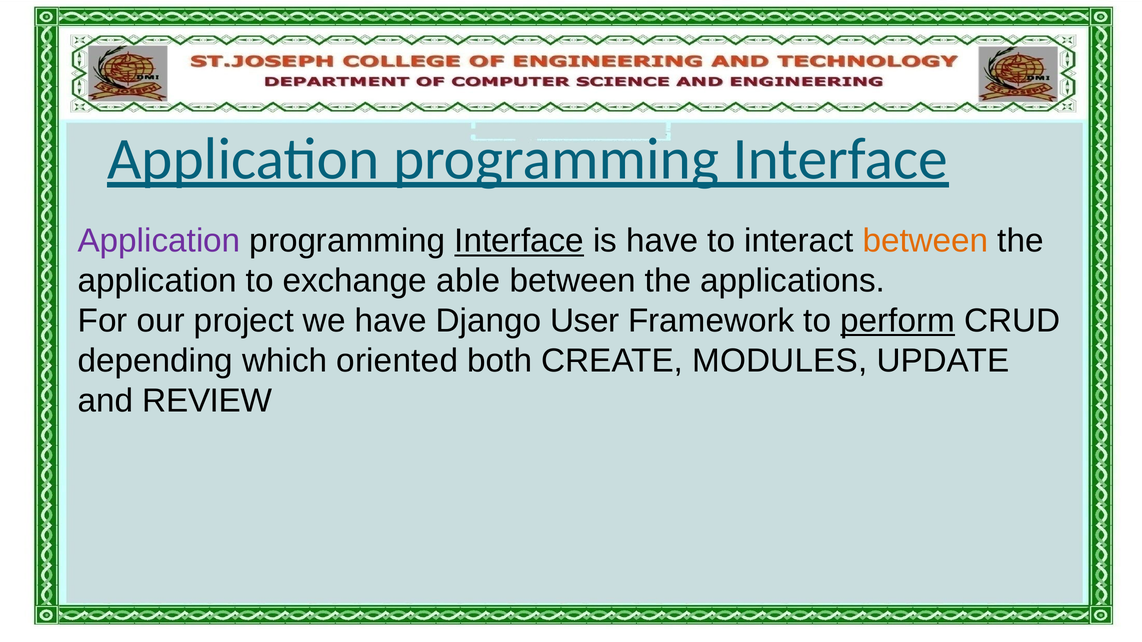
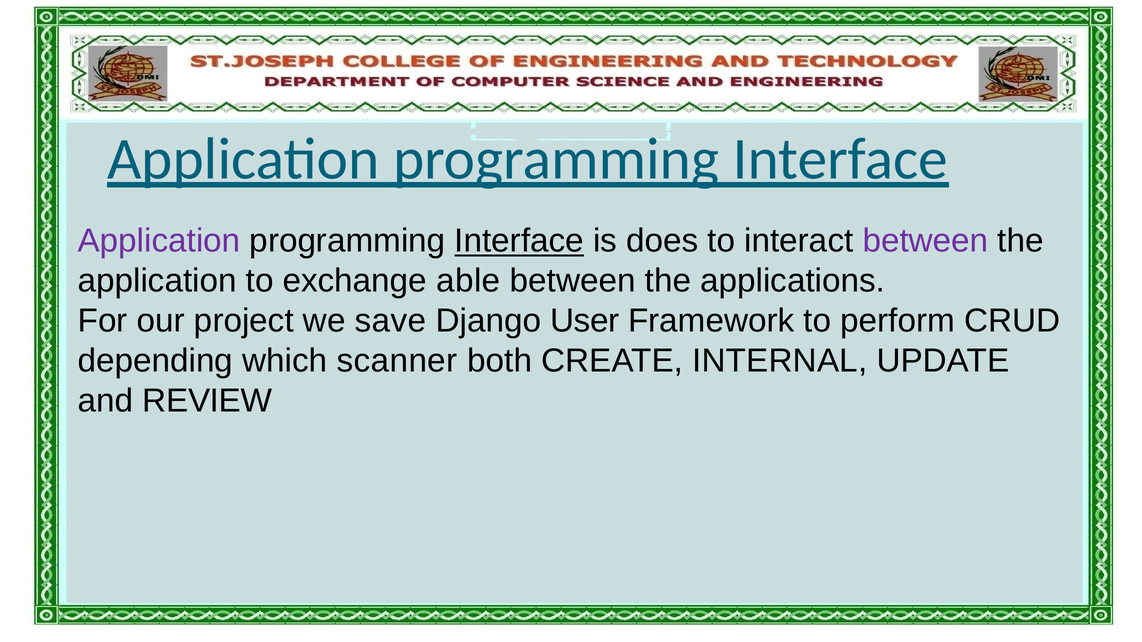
is have: have -> does (662, 241)
between colour: orange -> purple (925, 241)
we have: have -> save (391, 321)
perform underline: present -> none (898, 321)
oriented: oriented -> scanner (397, 361)
MODULES: MODULES -> INTERNAL (780, 361)
